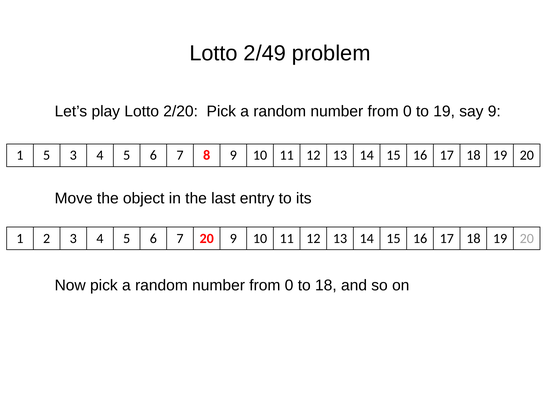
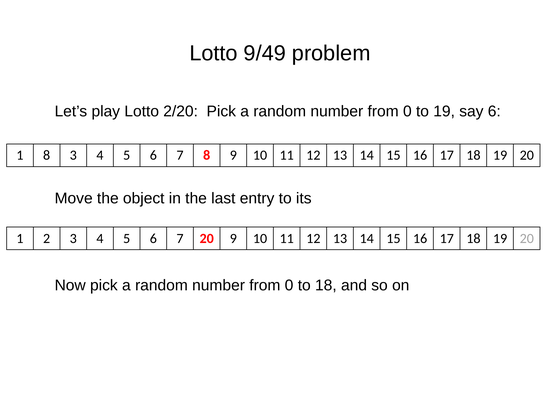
2/49: 2/49 -> 9/49 (265, 53)
say 9: 9 -> 6 (494, 111)
1 5: 5 -> 8 (47, 155)
